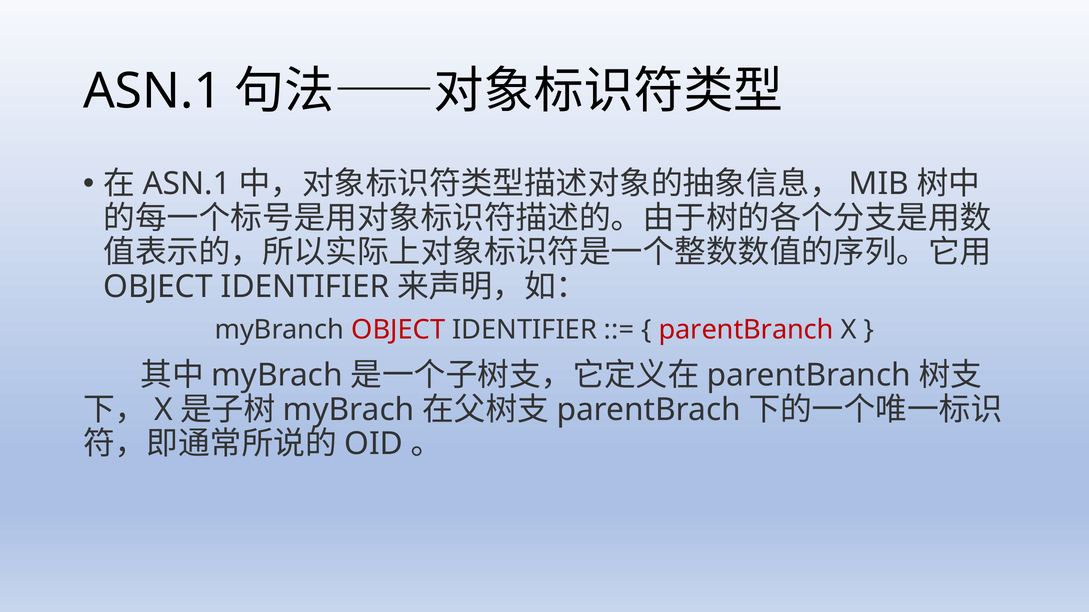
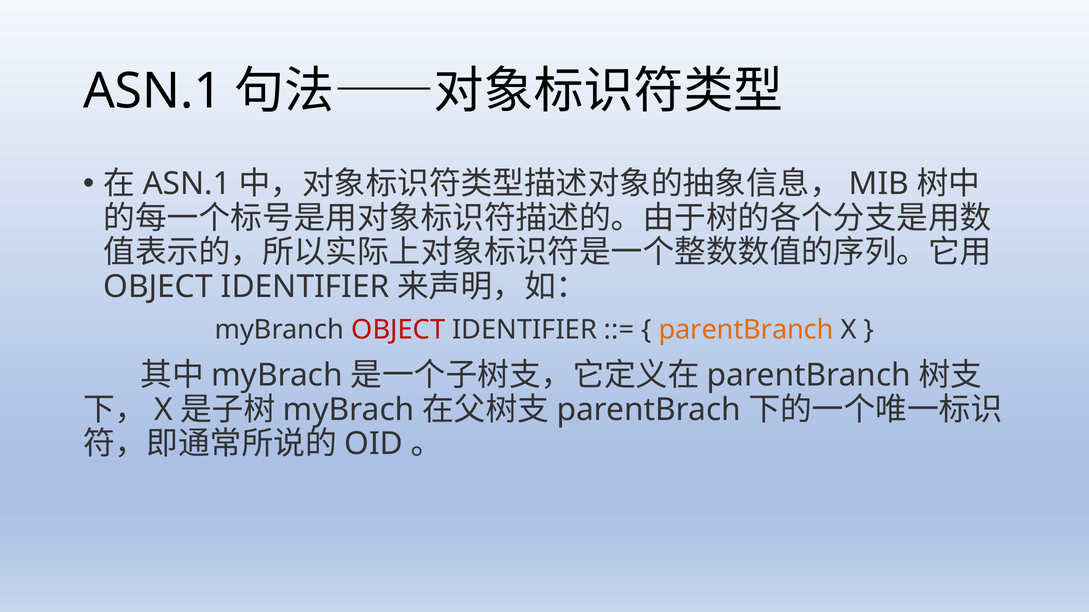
parentBranch colour: red -> orange (746, 330)
